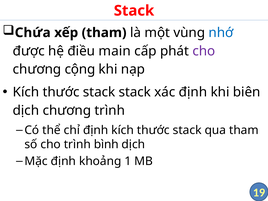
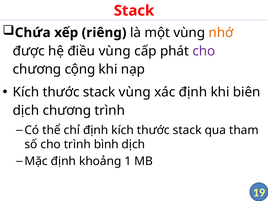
xếp tham: tham -> riêng (104, 33)
nhớ colour: blue -> orange (221, 33)
điều main: main -> vùng (115, 51)
stack stack: stack -> vùng (135, 92)
